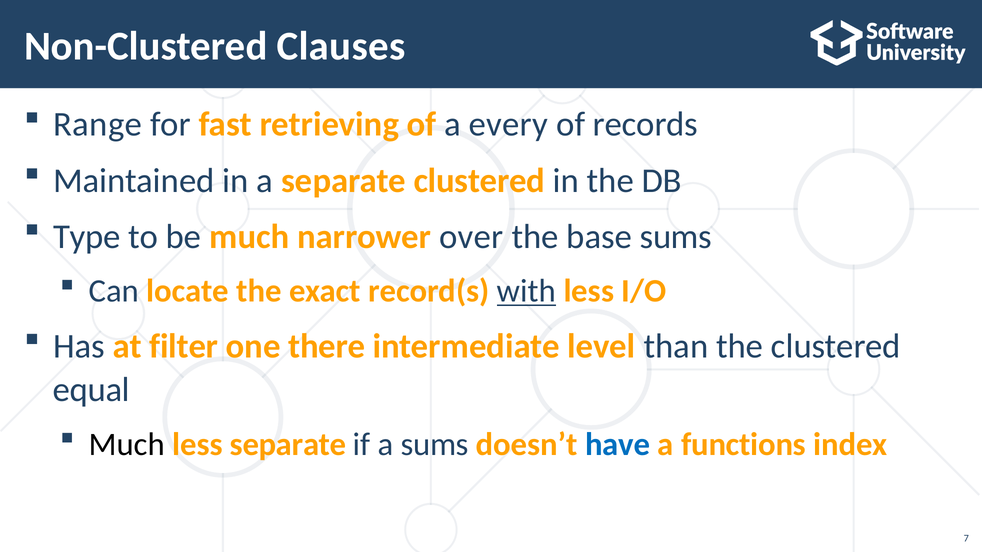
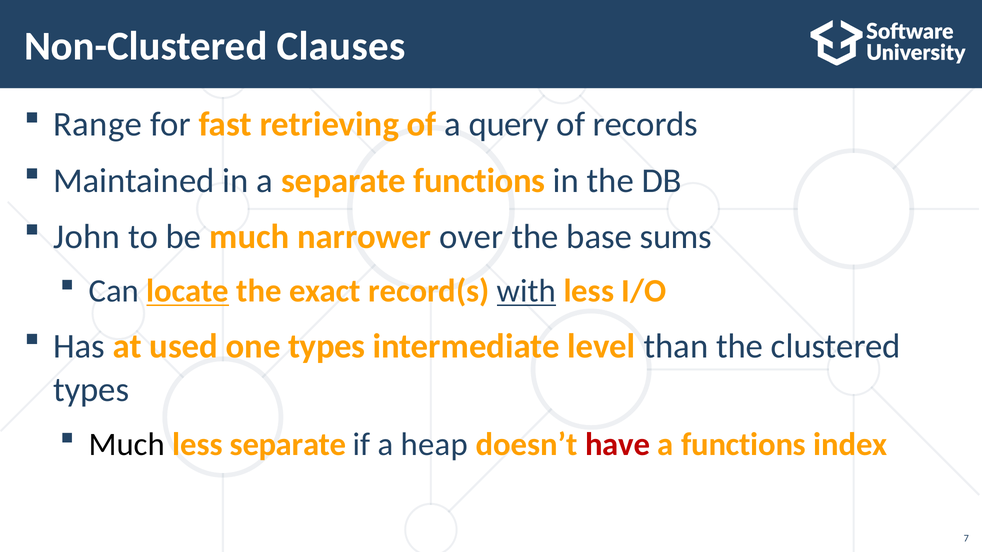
every: every -> query (509, 125)
separate clustered: clustered -> functions (479, 181)
Type: Type -> John (87, 237)
locate underline: none -> present (188, 291)
filter: filter -> used (184, 346)
one there: there -> types (327, 346)
equal: equal -> types (91, 390)
a sums: sums -> heap (434, 445)
have colour: blue -> red (618, 445)
